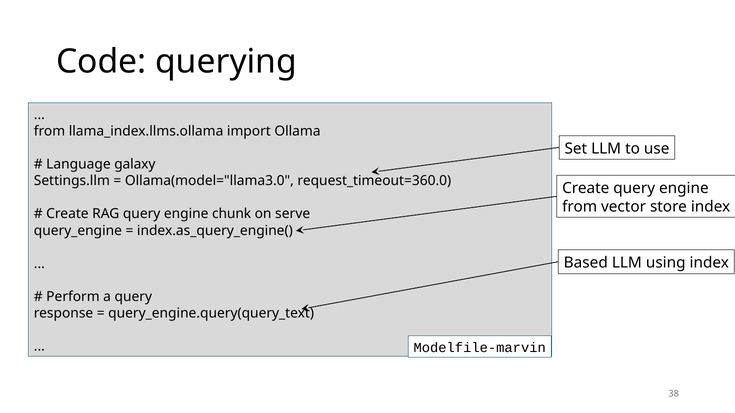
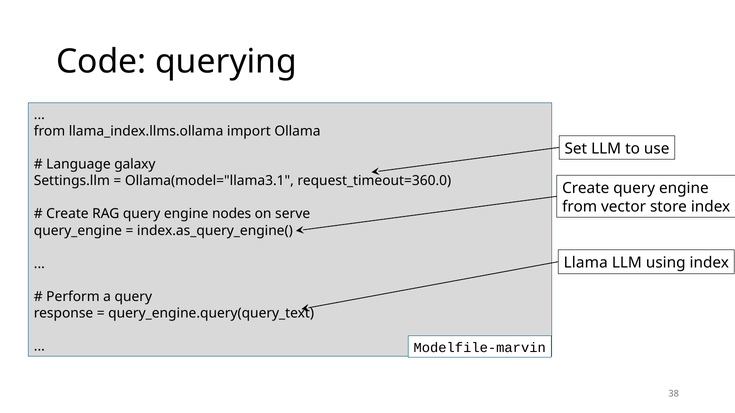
Ollama(model="llama3.0: Ollama(model="llama3.0 -> Ollama(model="llama3.1 (209, 181)
chunk: chunk -> nodes (232, 214)
Based: Based -> Llama (586, 263)
